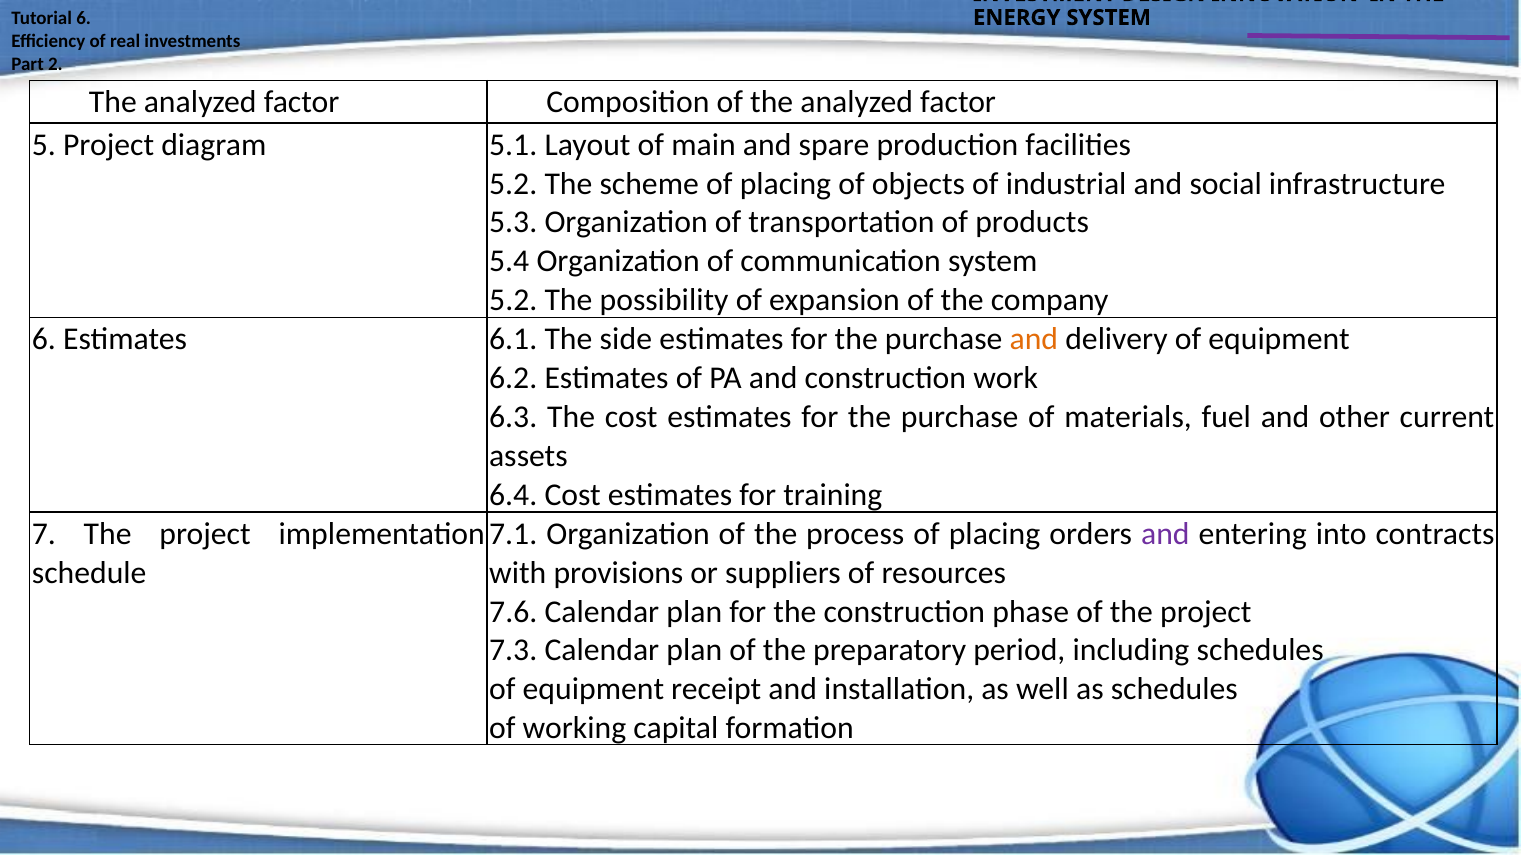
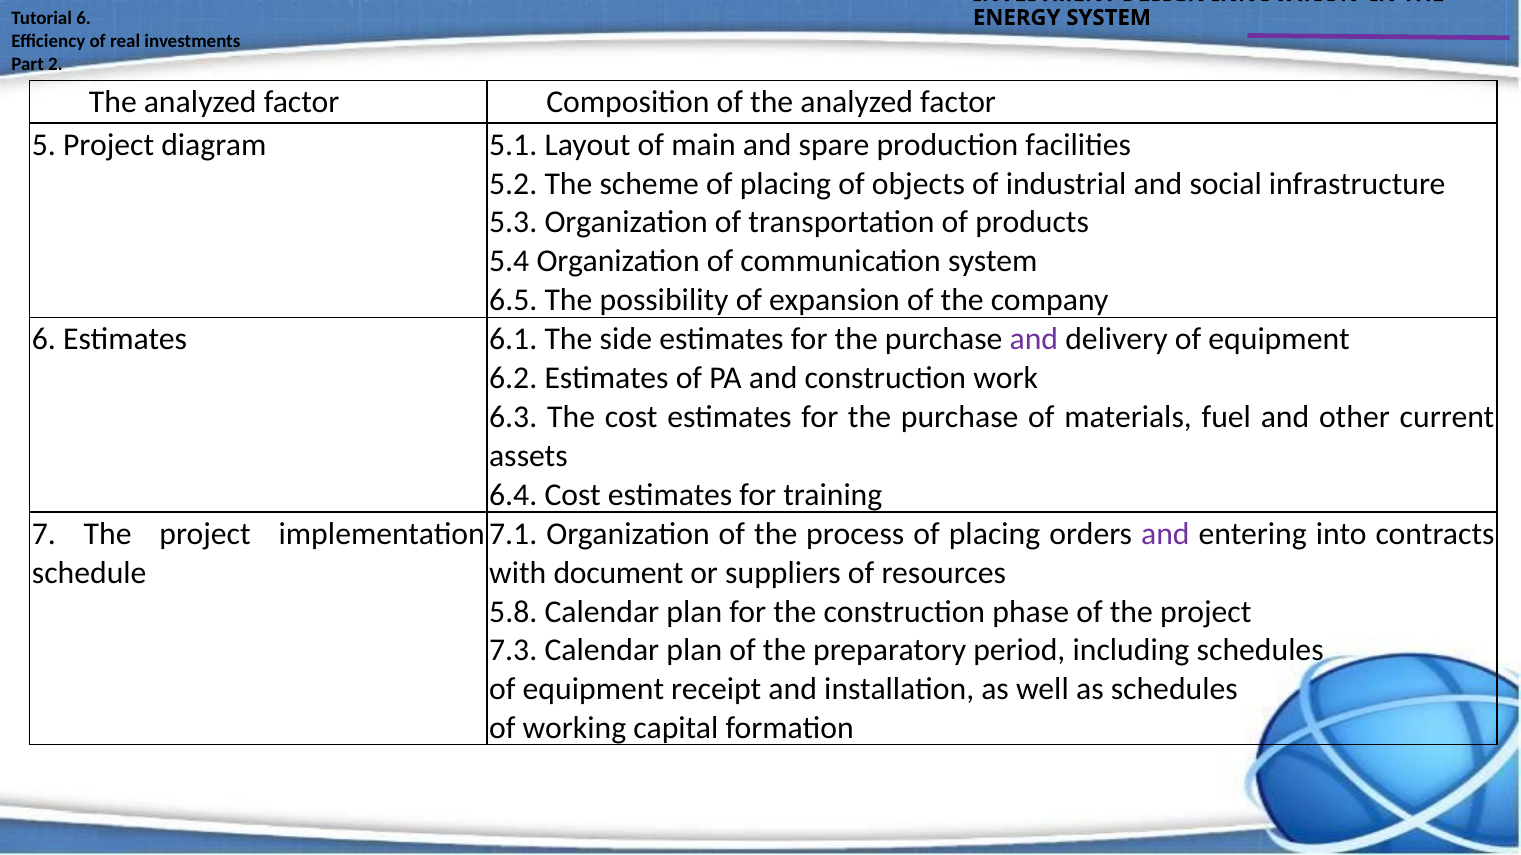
5.2: 5.2 -> 6.5 (513, 300)
and colour: orange -> purple (1034, 340)
provisions: provisions -> document (618, 573)
7.6: 7.6 -> 5.8 (513, 612)
